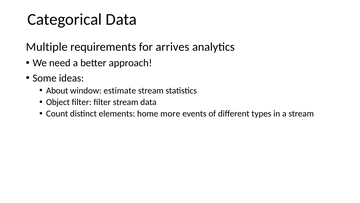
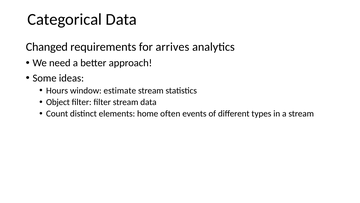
Multiple: Multiple -> Changed (47, 47)
About: About -> Hours (57, 90)
more: more -> often (170, 113)
